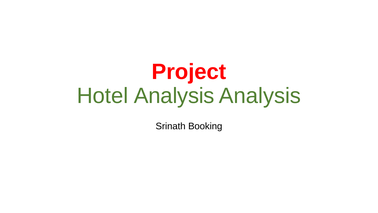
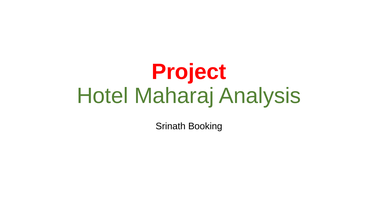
Hotel Analysis: Analysis -> Maharaj (174, 96)
